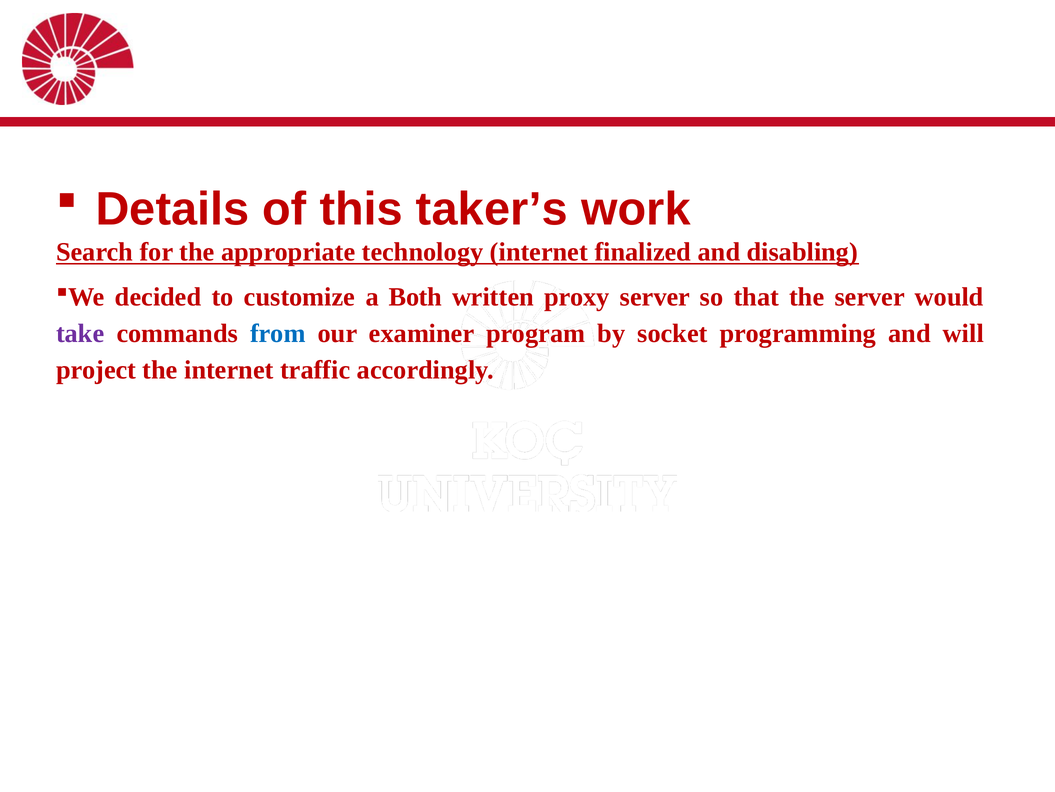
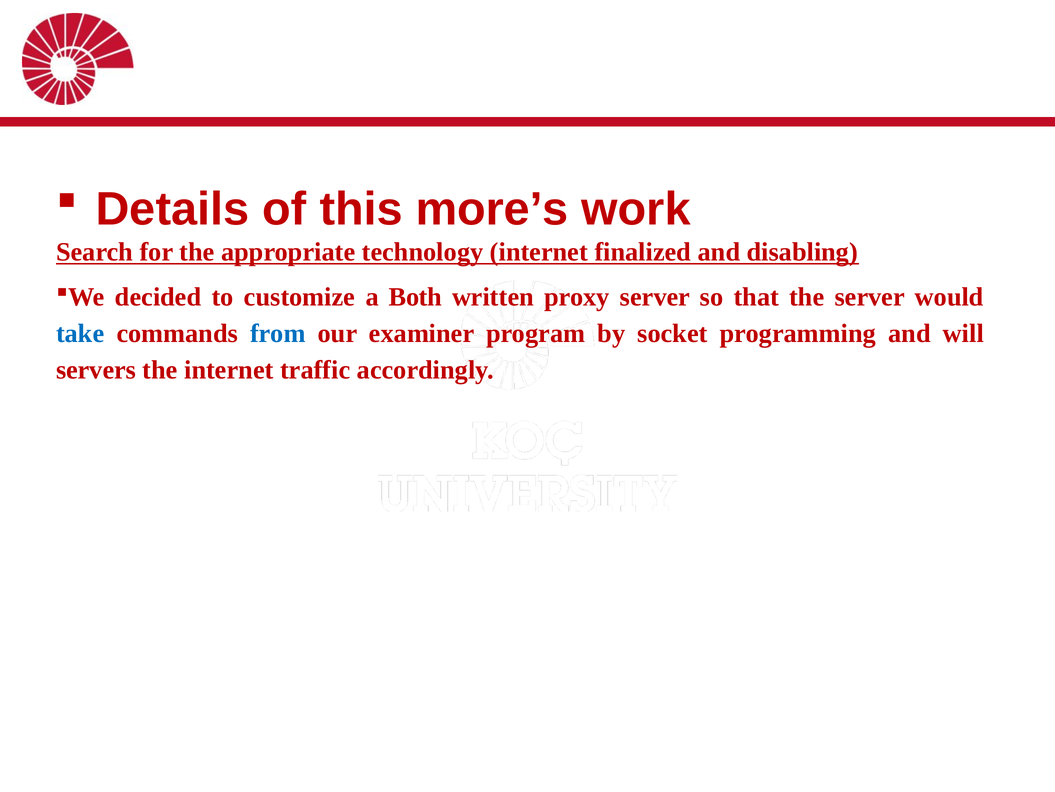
taker’s: taker’s -> more’s (492, 209)
take colour: purple -> blue (80, 333)
project: project -> servers (96, 370)
